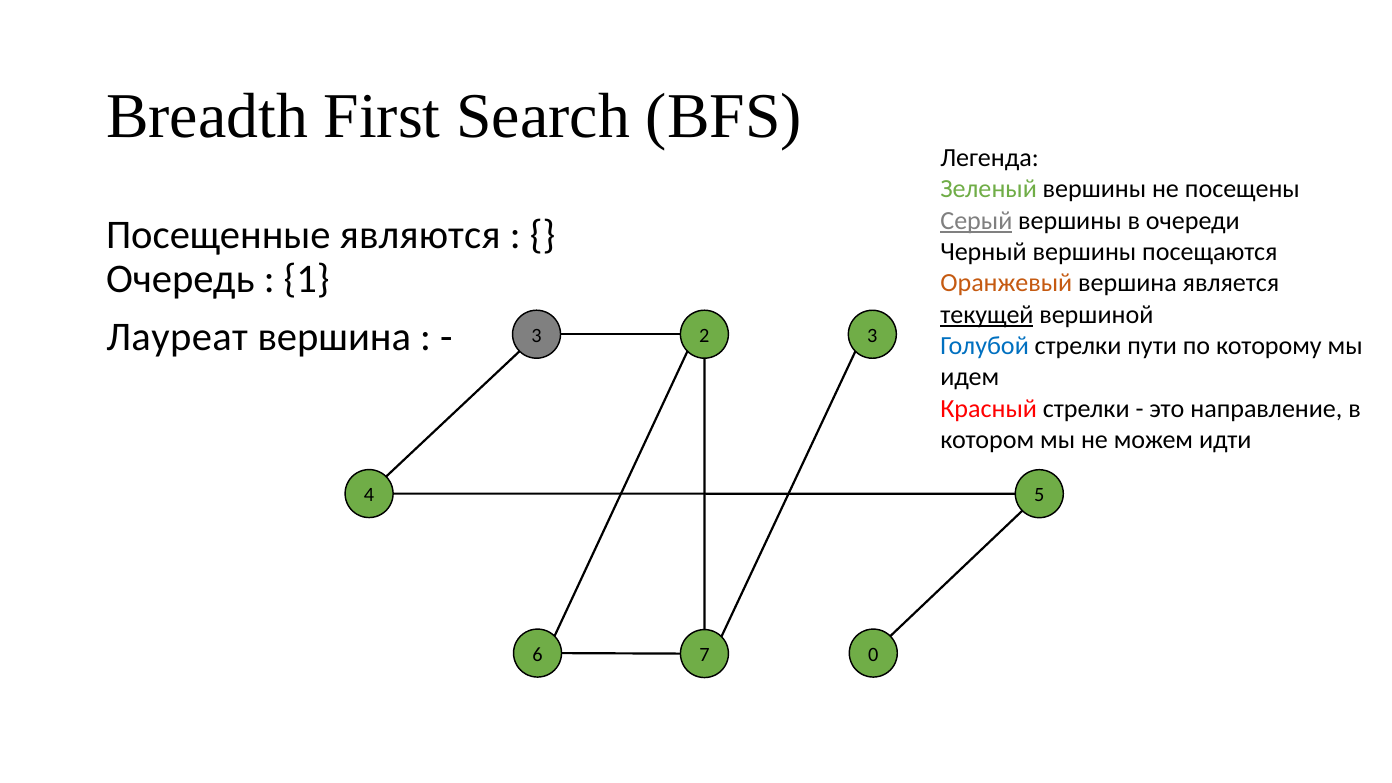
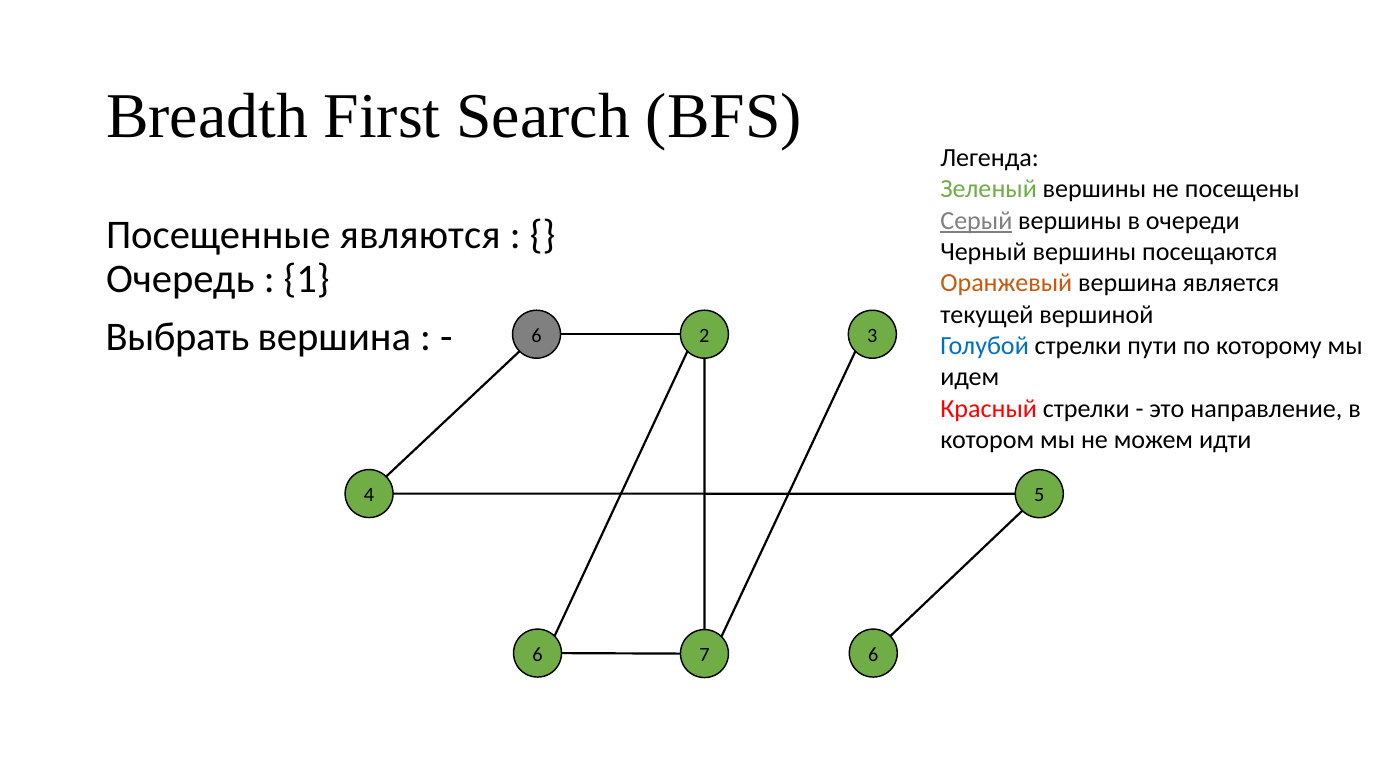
текущей underline: present -> none (987, 315)
Лауреат: Лауреат -> Выбрать (178, 338)
3: 3 -> 6 (537, 336)
7 0: 0 -> 6 (873, 654)
